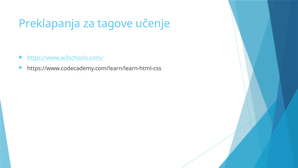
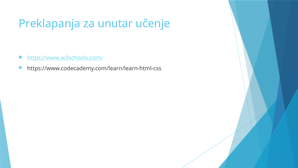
tagove: tagove -> unutar (115, 24)
